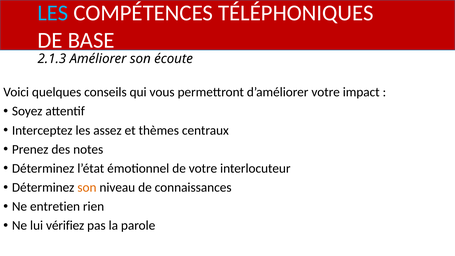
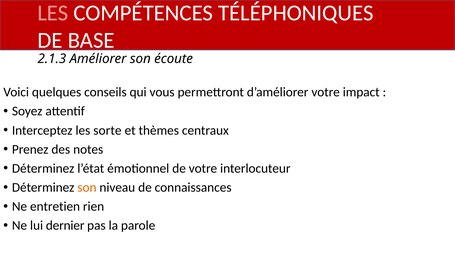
LES colour: light blue -> pink (53, 13)
assez: assez -> sorte (107, 130)
vérifiez: vérifiez -> dernier (65, 226)
